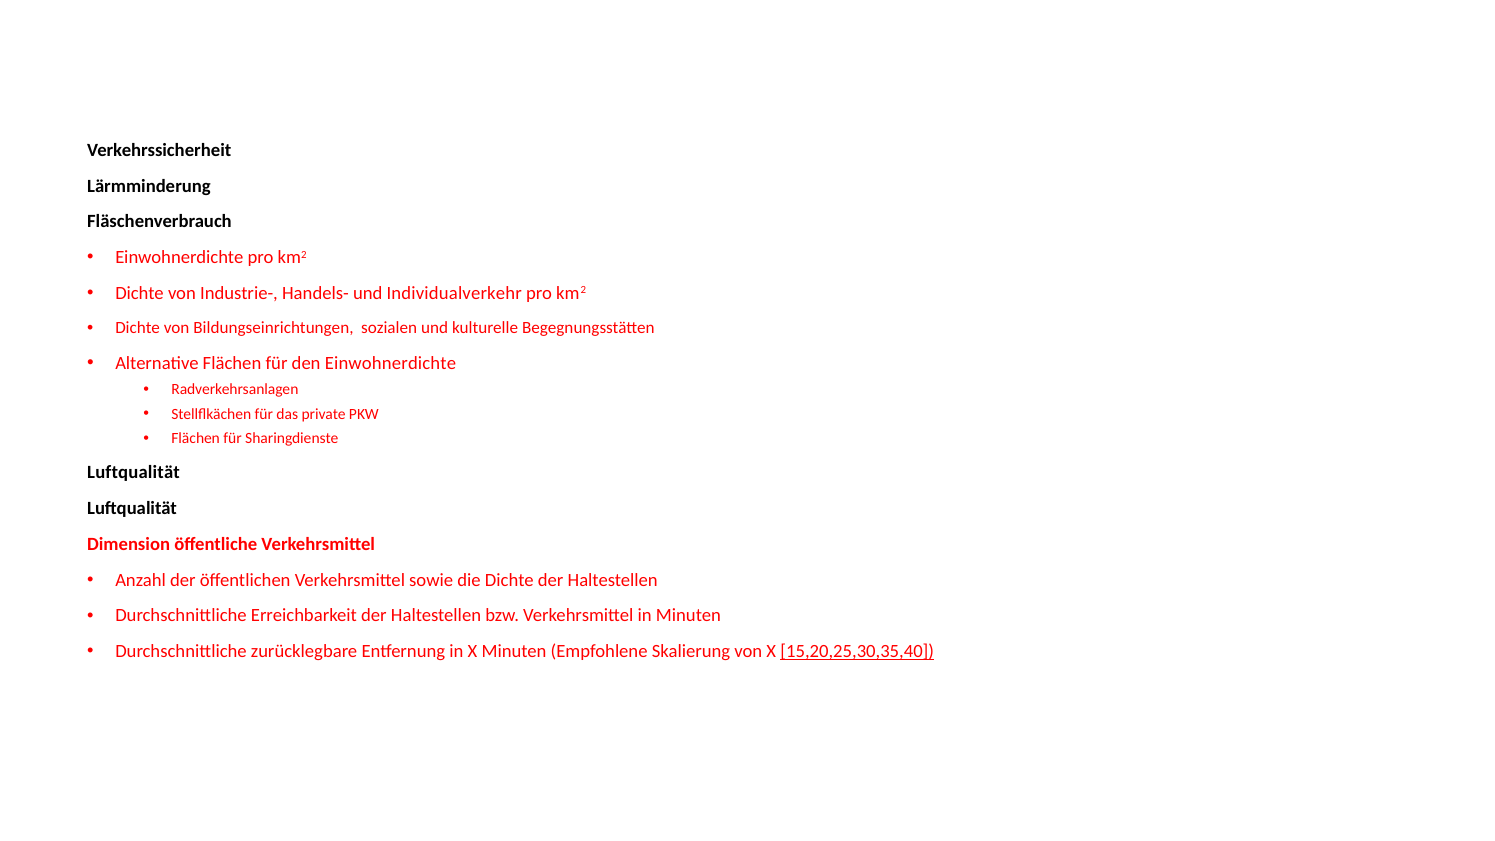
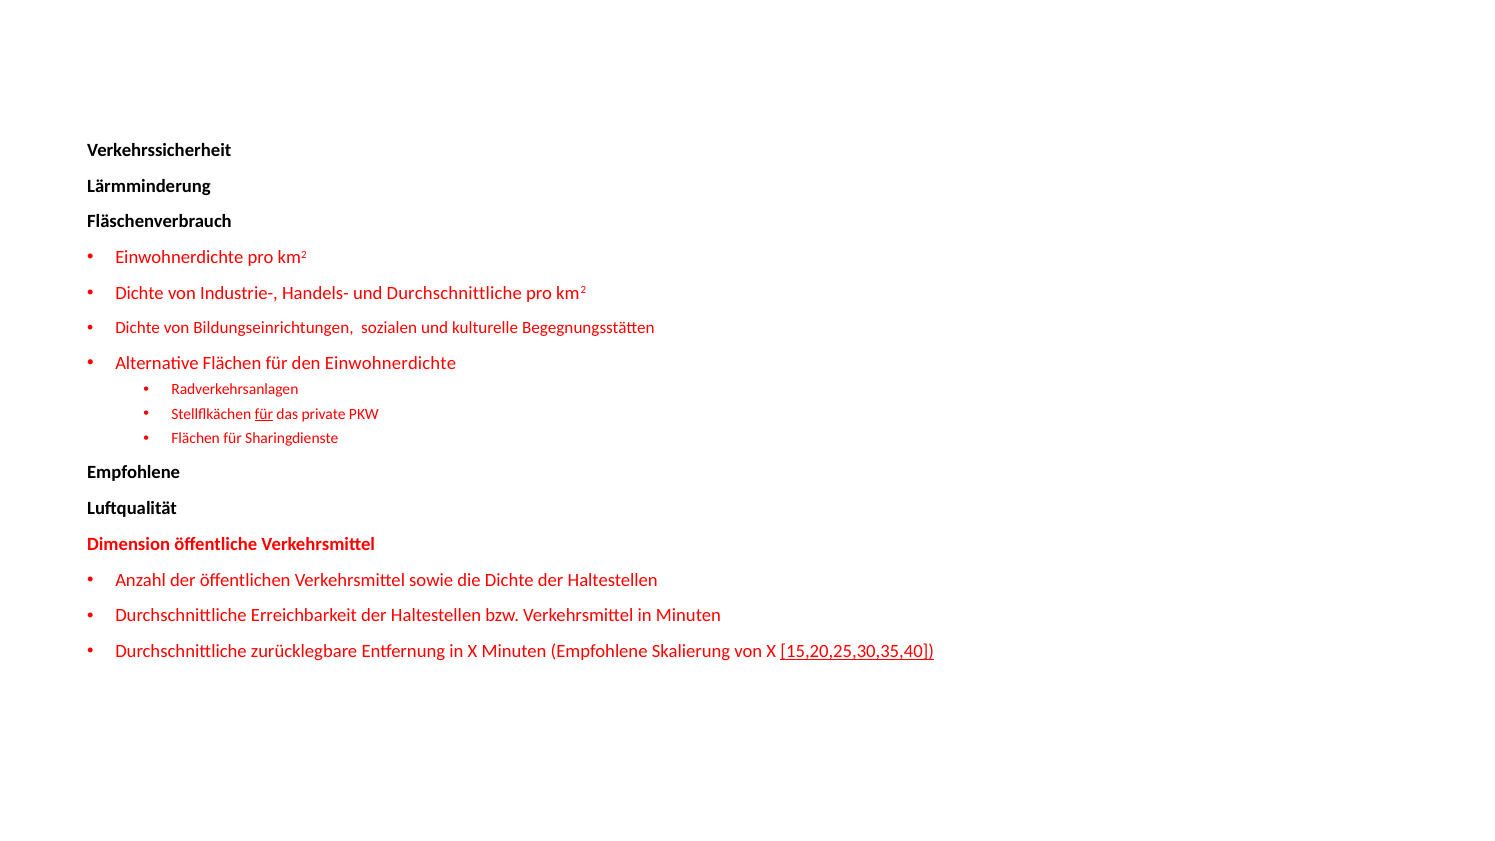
und Individualverkehr: Individualverkehr -> Durchschnittliche (454, 293)
für underline: none -> present (264, 414)
Luftqualität: Luftqualität -> Empfohlene (134, 473)
